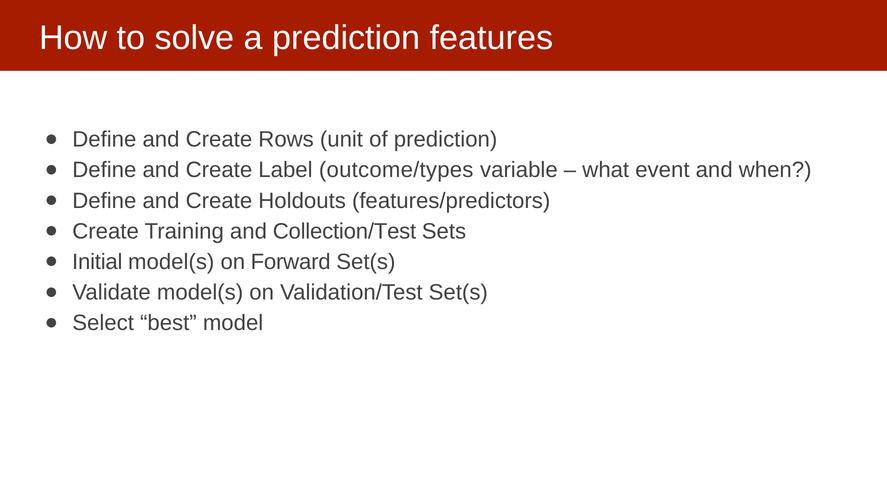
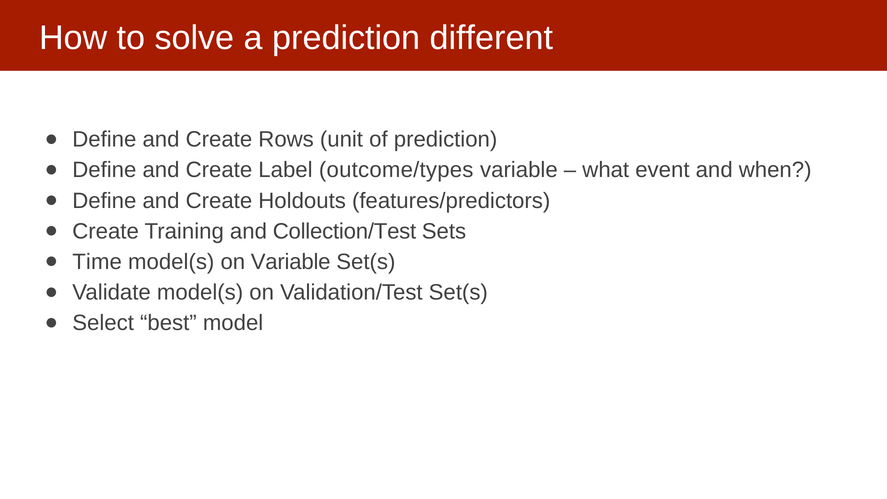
features: features -> different (492, 38)
Initial: Initial -> Time (97, 262)
on Forward: Forward -> Variable (291, 262)
